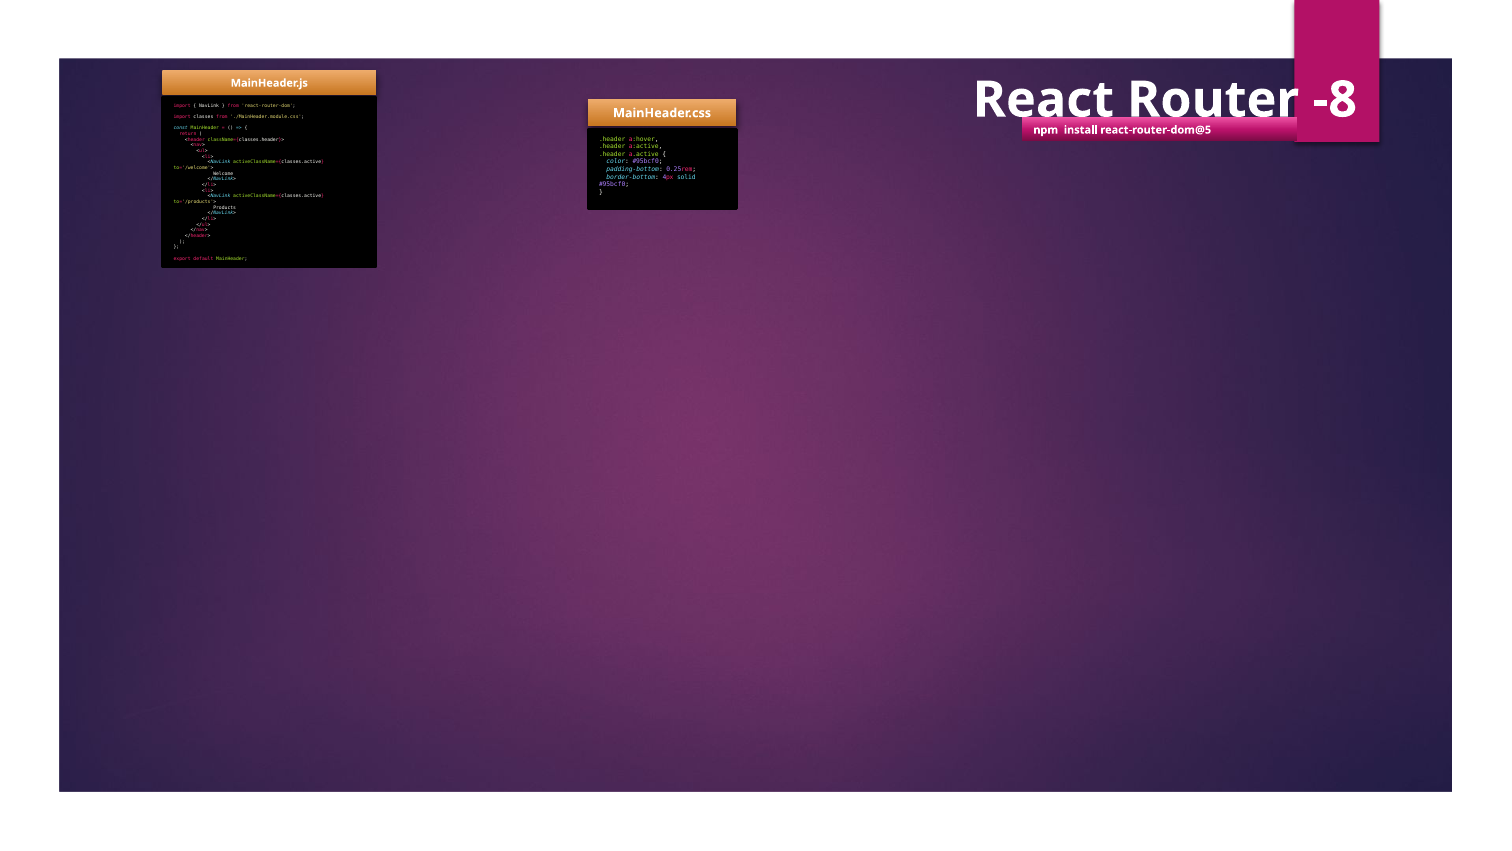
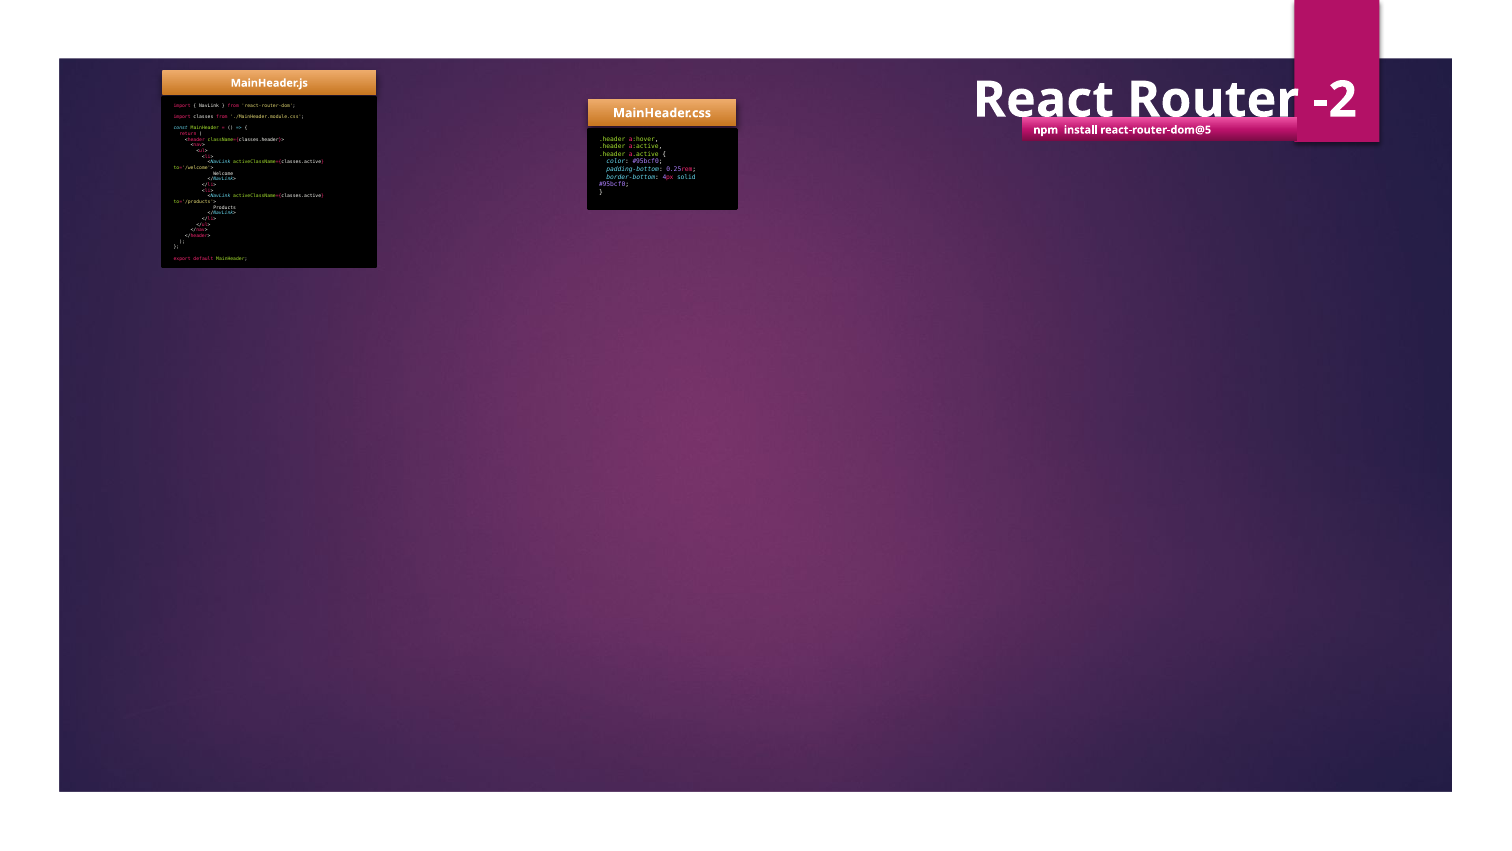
-8: -8 -> -2 (1335, 100)
